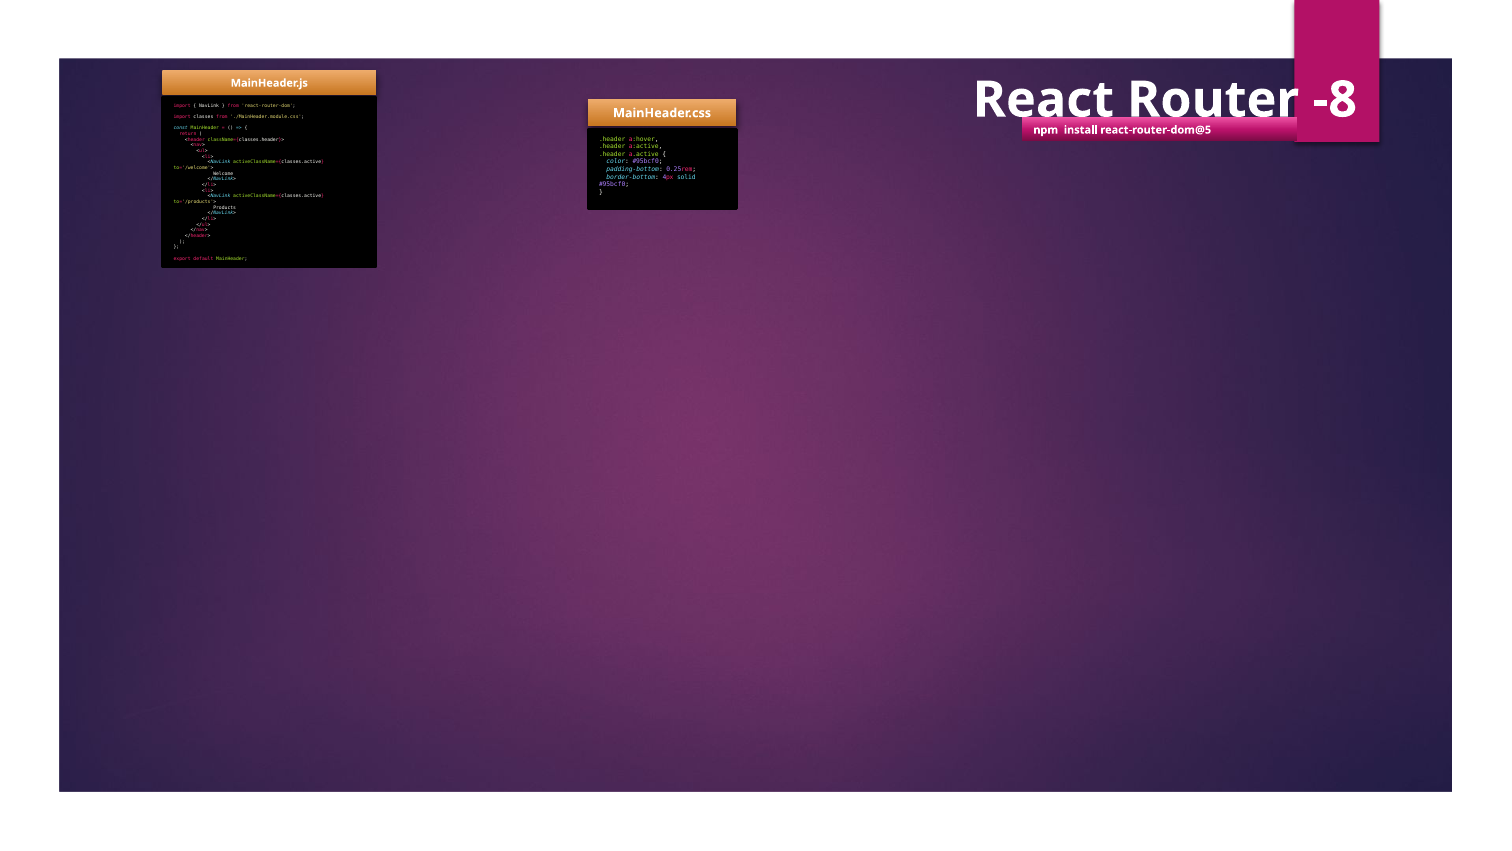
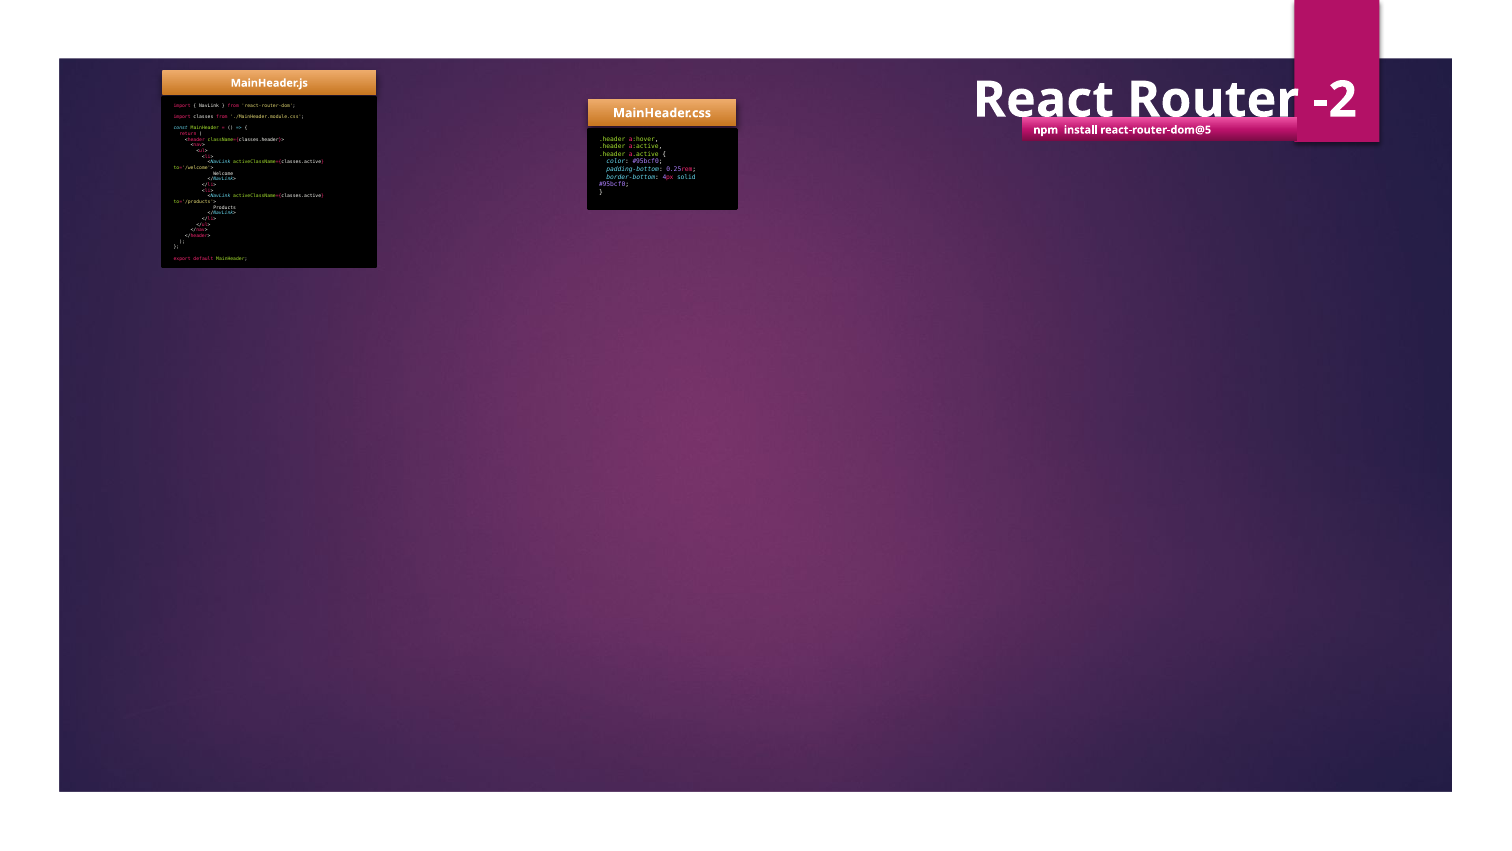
-8: -8 -> -2 (1335, 100)
